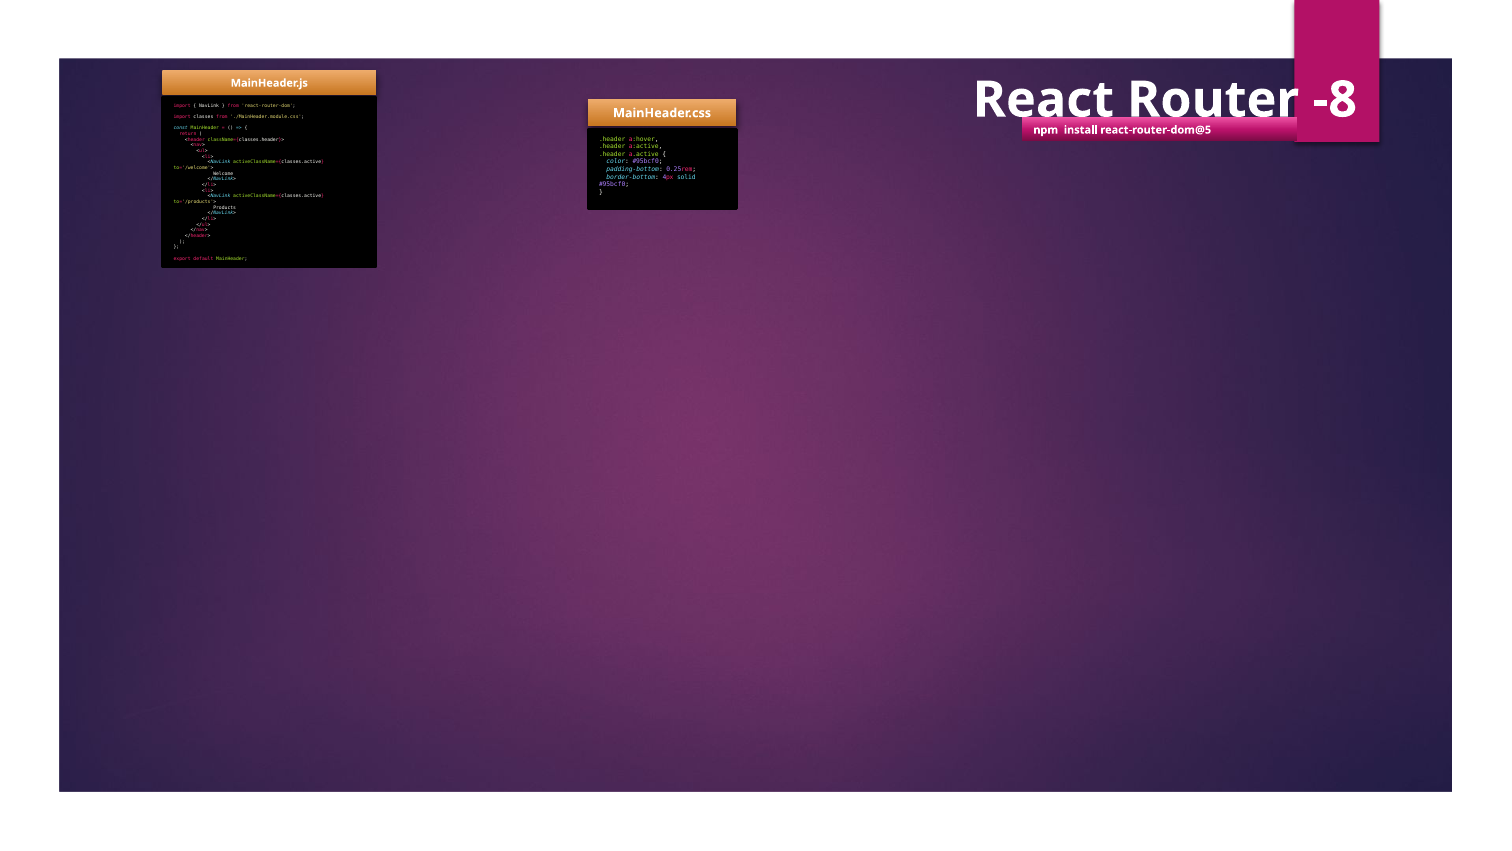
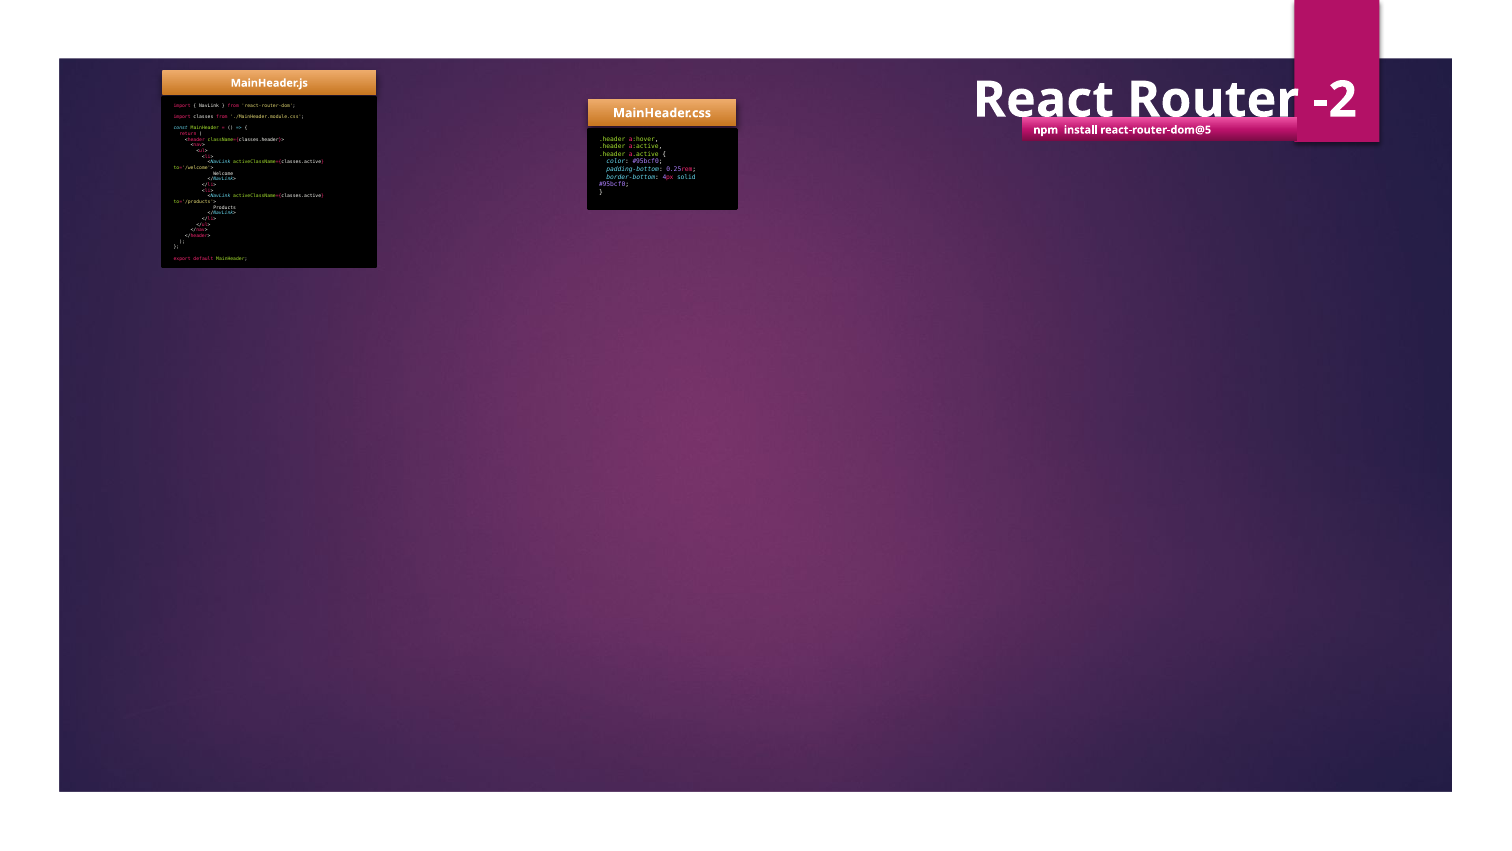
-8: -8 -> -2 (1335, 100)
